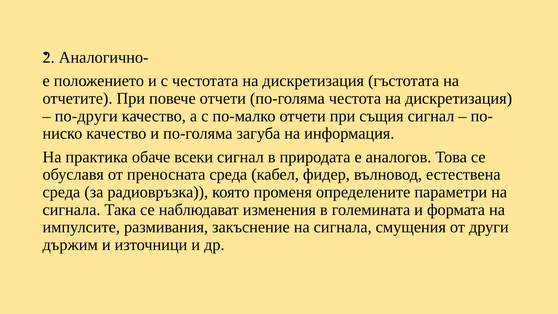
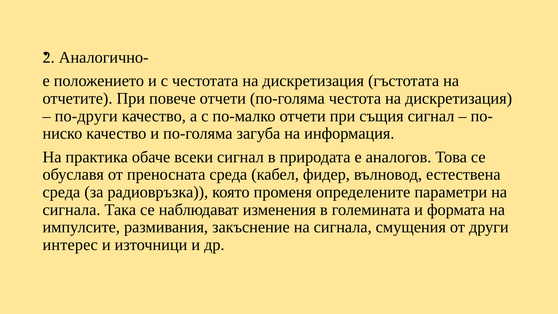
държим: държим -> интерес (70, 245)
